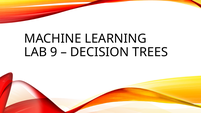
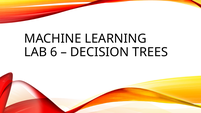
9: 9 -> 6 (54, 52)
